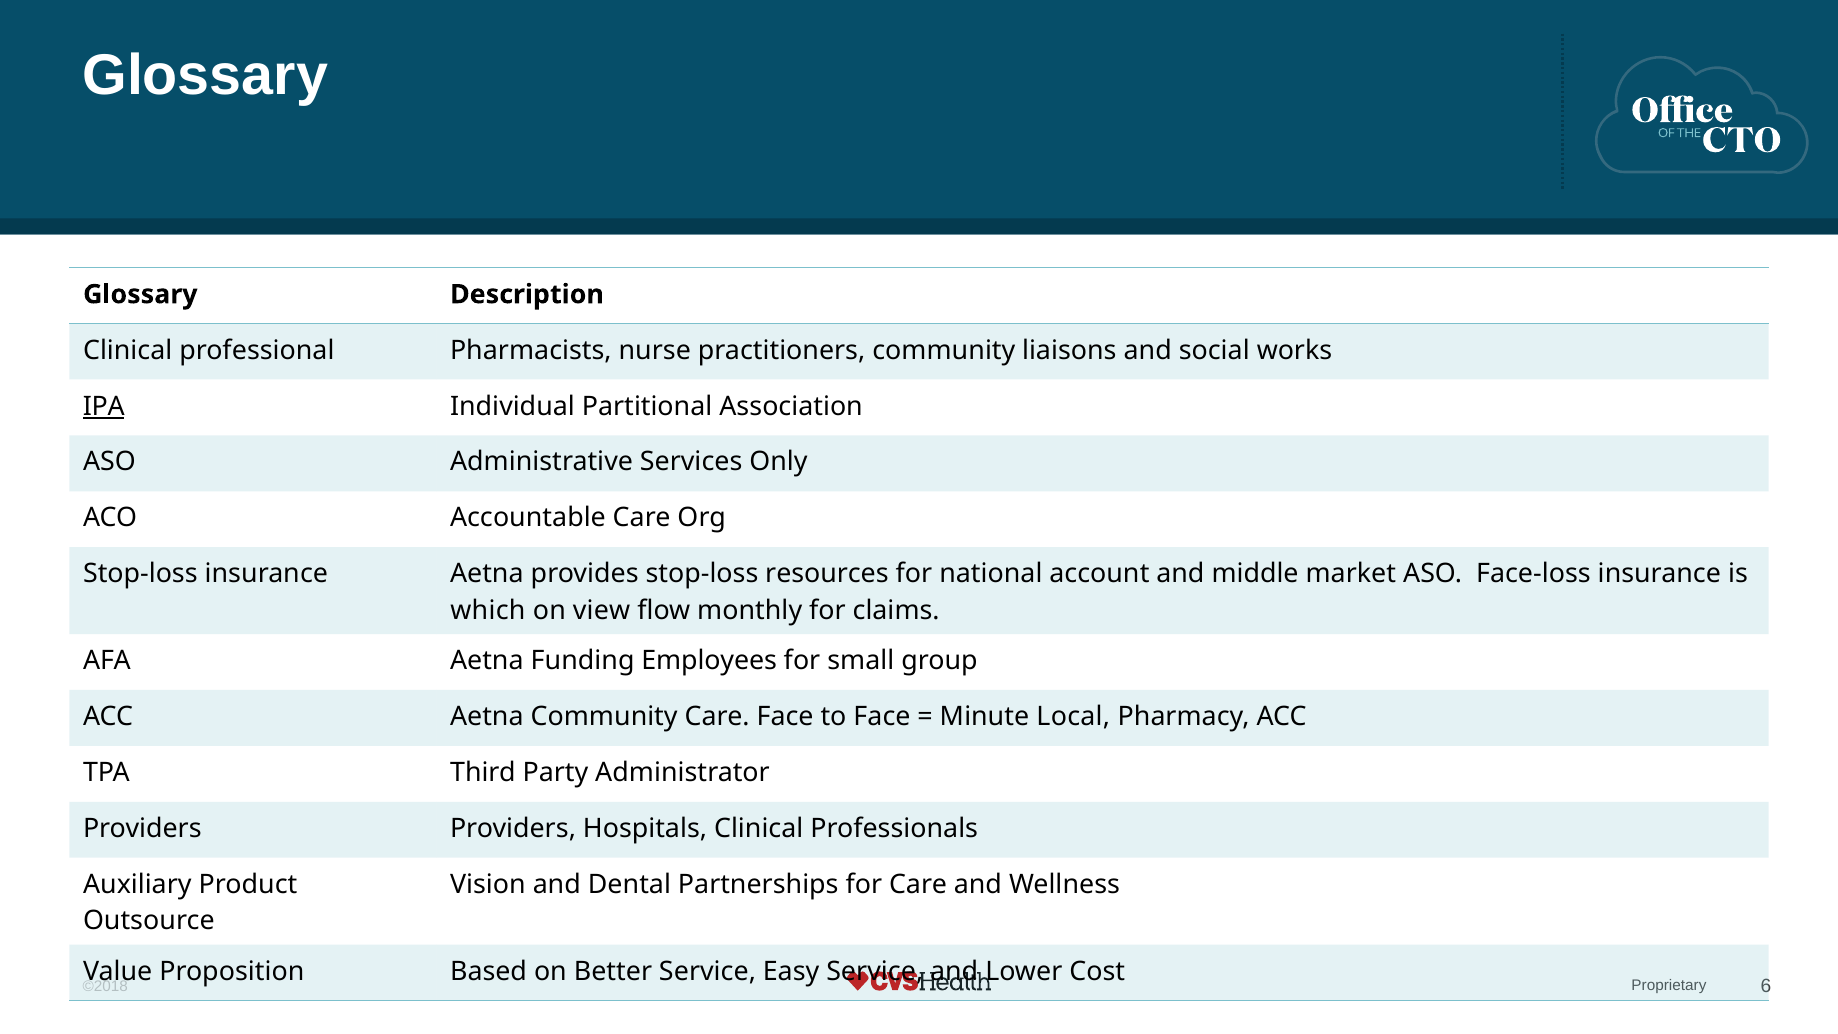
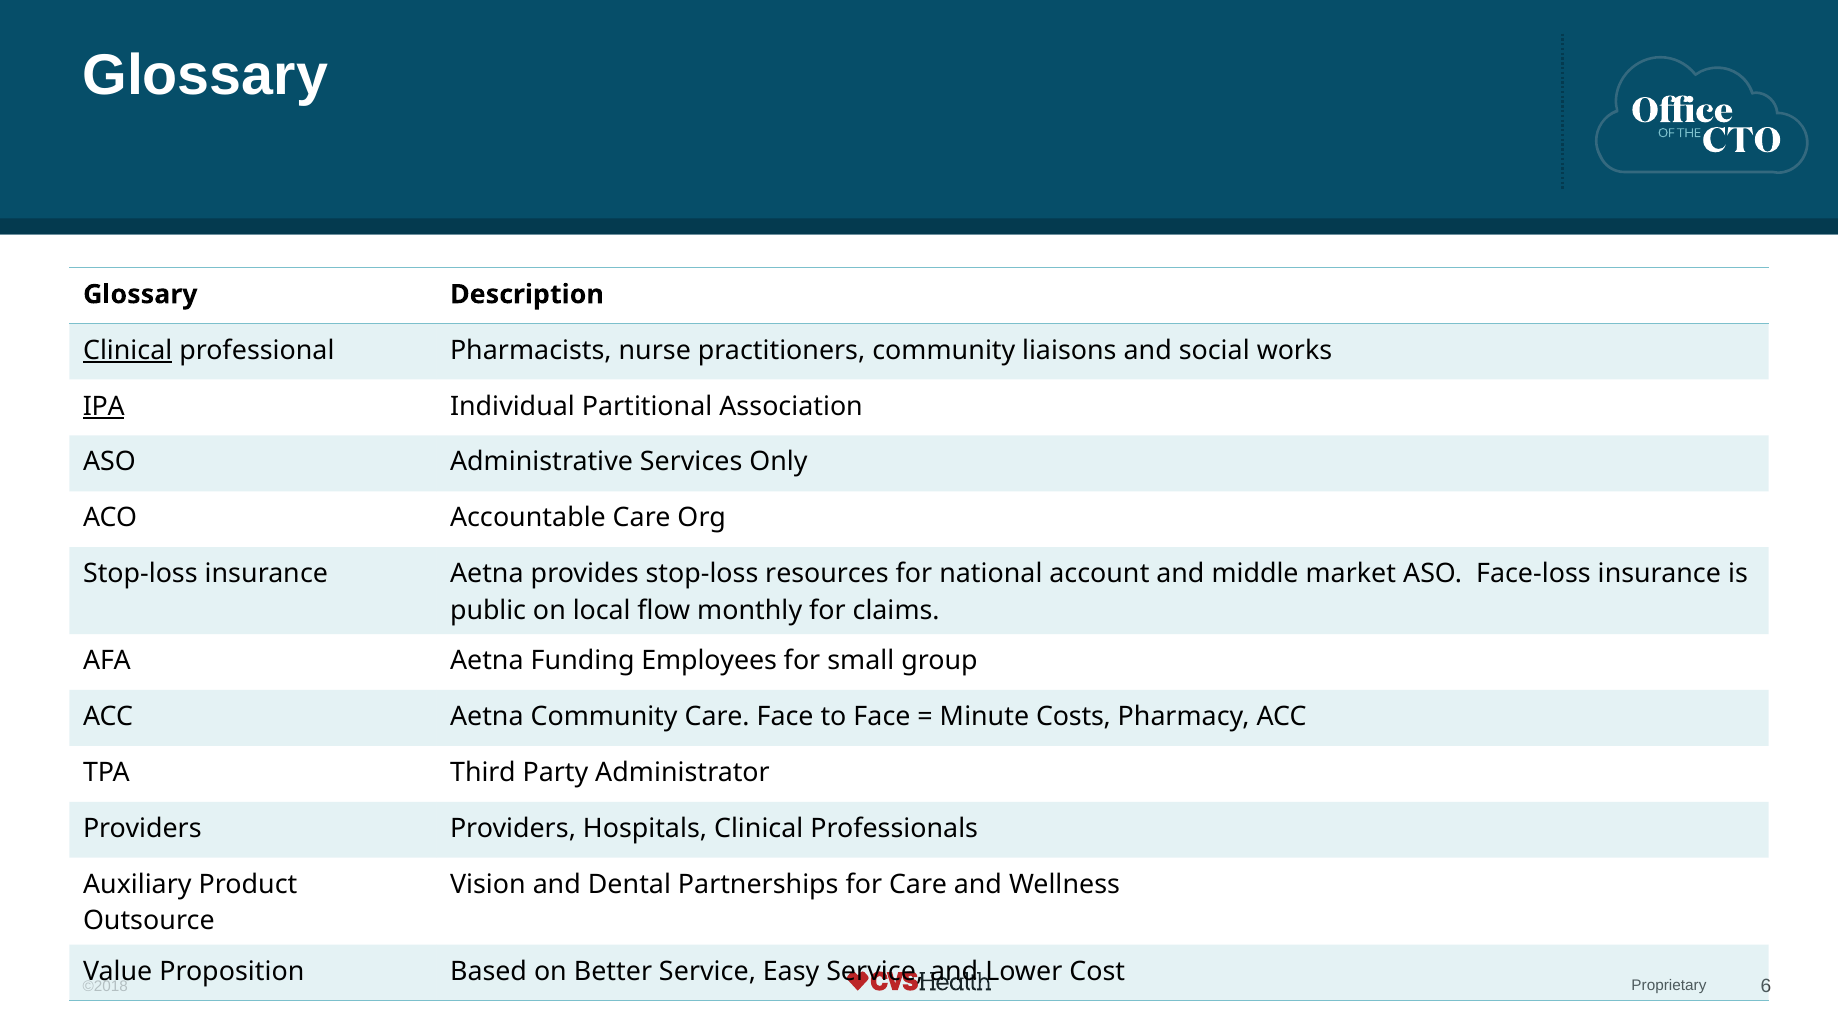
Clinical underline: none -> present (128, 350)
which: which -> public (488, 610)
view: view -> local (602, 610)
Local: Local -> Costs (1074, 717)
